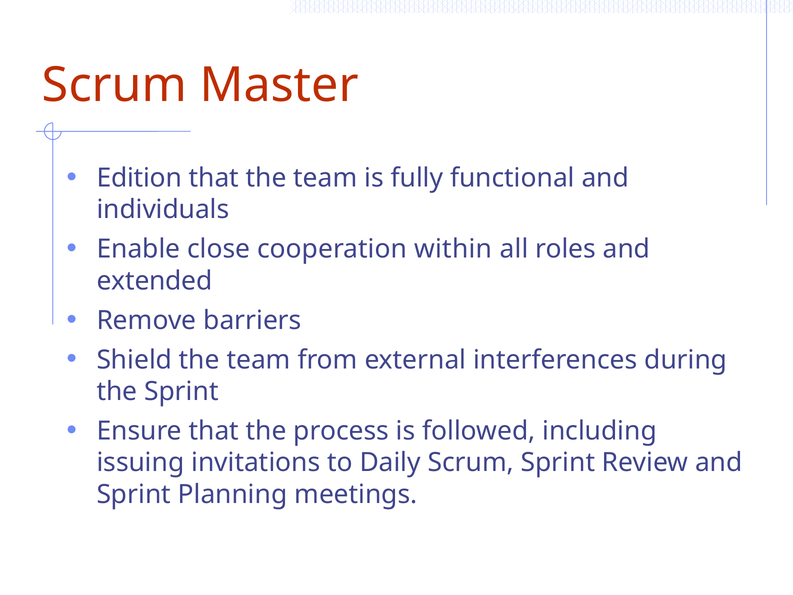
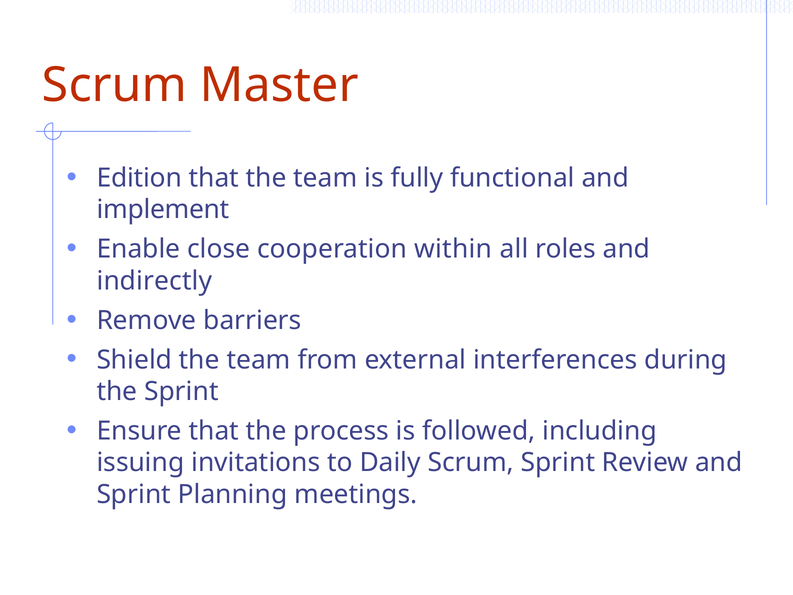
individuals: individuals -> implement (163, 210)
extended: extended -> indirectly (154, 281)
